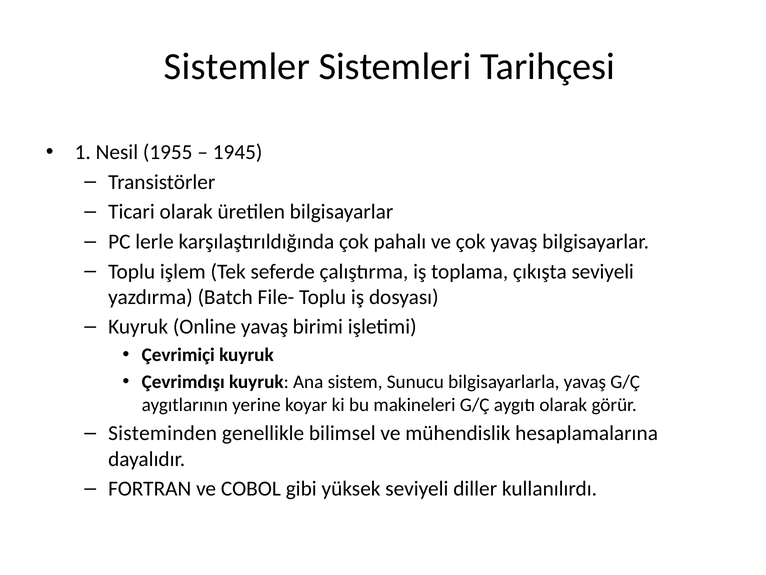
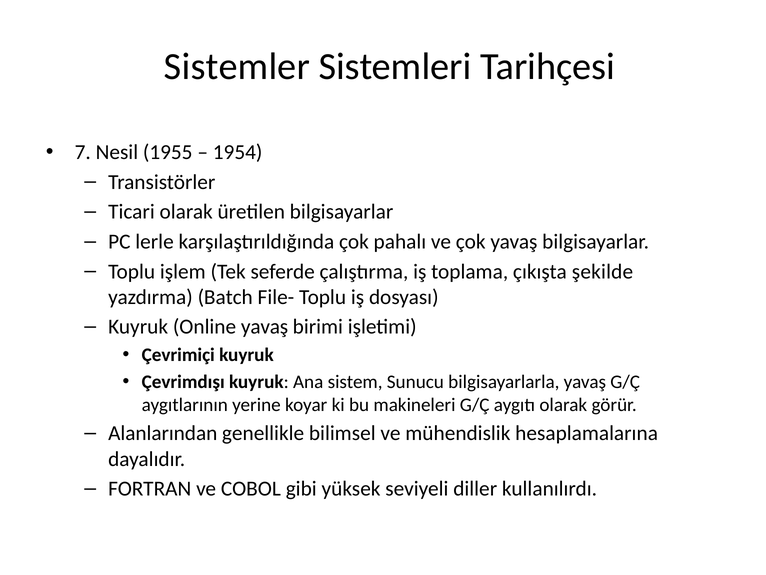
1: 1 -> 7 (83, 152)
1945: 1945 -> 1954 (238, 152)
çıkışta seviyeli: seviyeli -> şekilde (603, 271)
Sisteminden: Sisteminden -> Alanlarından (163, 433)
